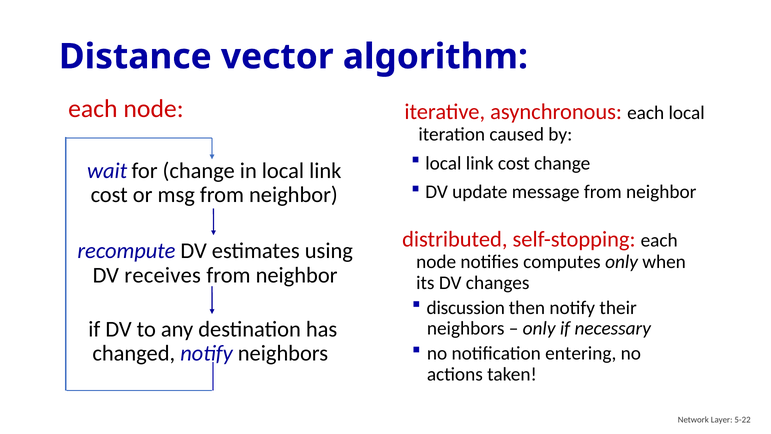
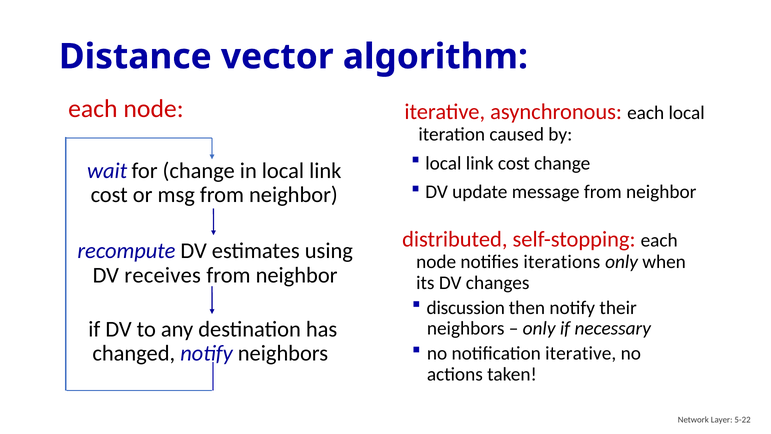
computes: computes -> iterations (562, 262)
notification entering: entering -> iterative (581, 353)
